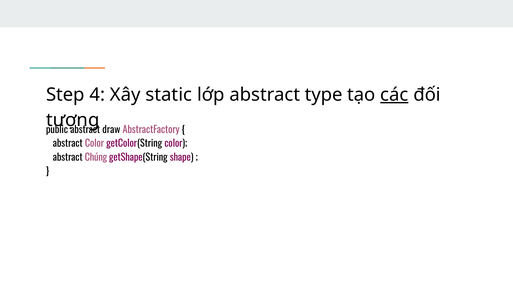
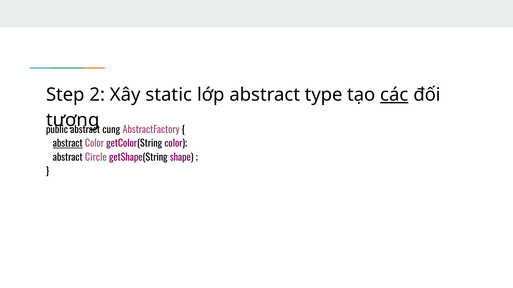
4: 4 -> 2 (97, 95)
draw: draw -> cung (111, 130)
abstract underline: none -> present (68, 144)
Chúng: Chúng -> Circle (96, 158)
